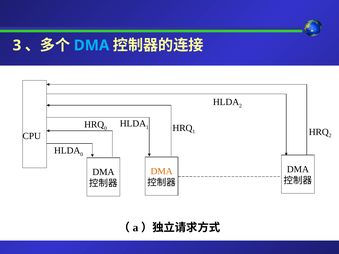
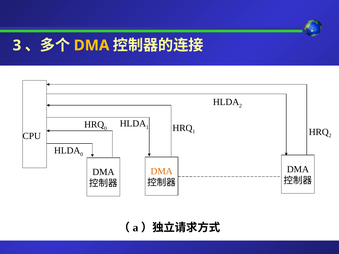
DMA colour: light blue -> yellow (92, 45)
